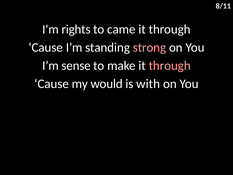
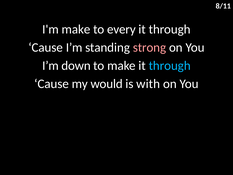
I'm rights: rights -> make (76, 29)
came: came -> every (121, 29)
sense: sense -> down (76, 66)
through colour: pink -> light blue (170, 66)
